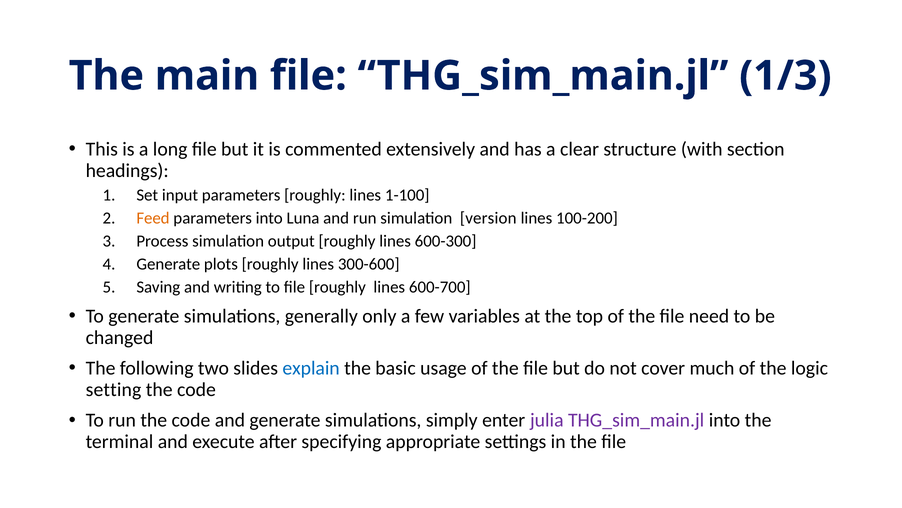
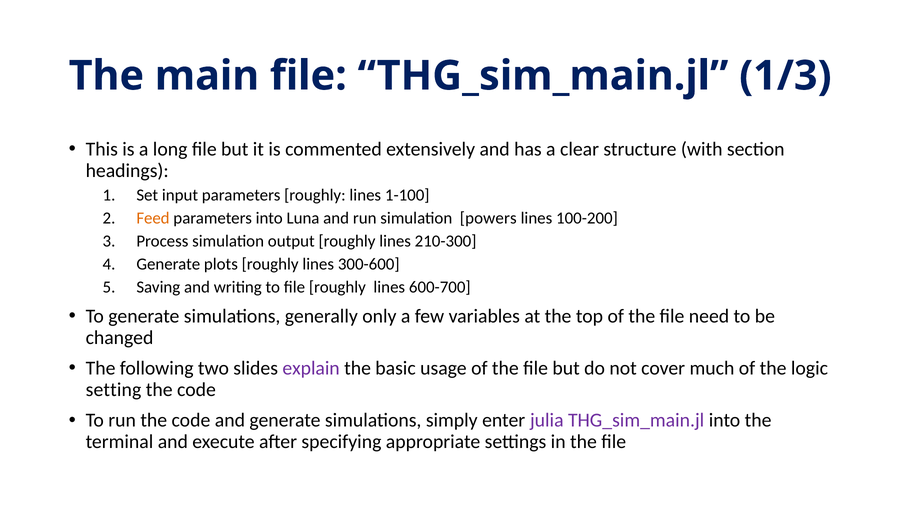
version: version -> powers (488, 218)
600-300: 600-300 -> 210-300 (446, 241)
explain colour: blue -> purple (311, 368)
